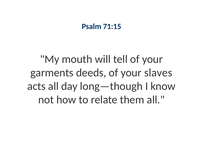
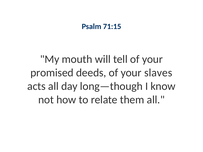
garments: garments -> promised (52, 73)
